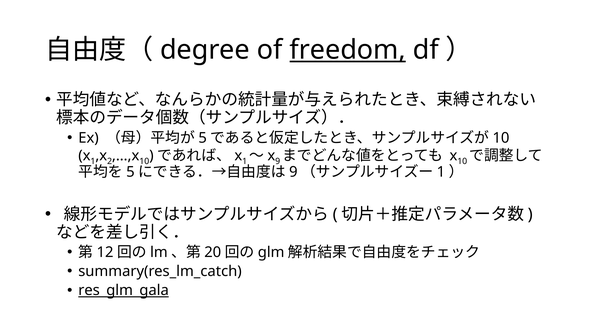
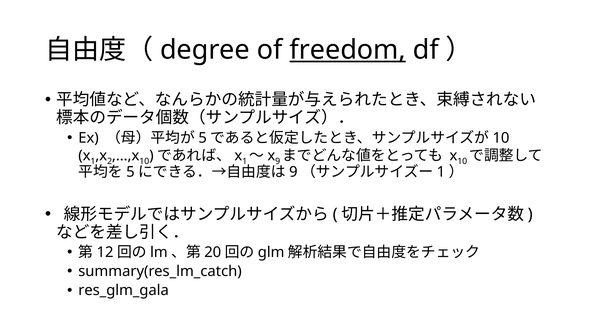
res_glm_gala underline: present -> none (124, 290)
